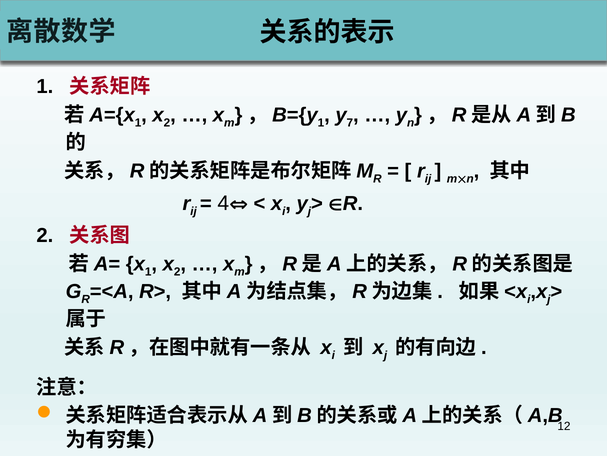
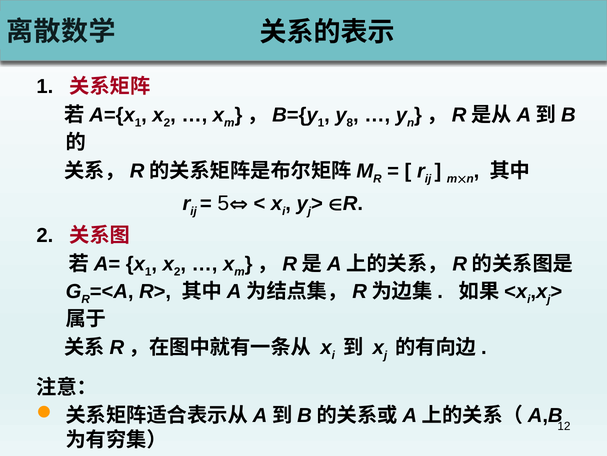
7: 7 -> 8 (350, 123)
4: 4 -> 5 (223, 203)
